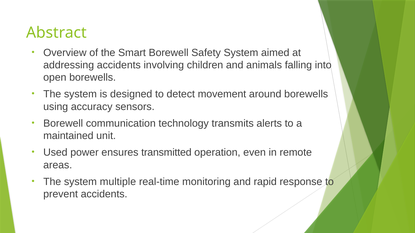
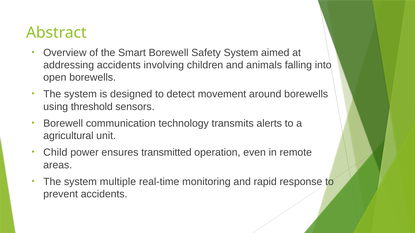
accuracy: accuracy -> threshold (92, 107)
maintained: maintained -> agricultural (68, 136)
Used: Used -> Child (55, 153)
